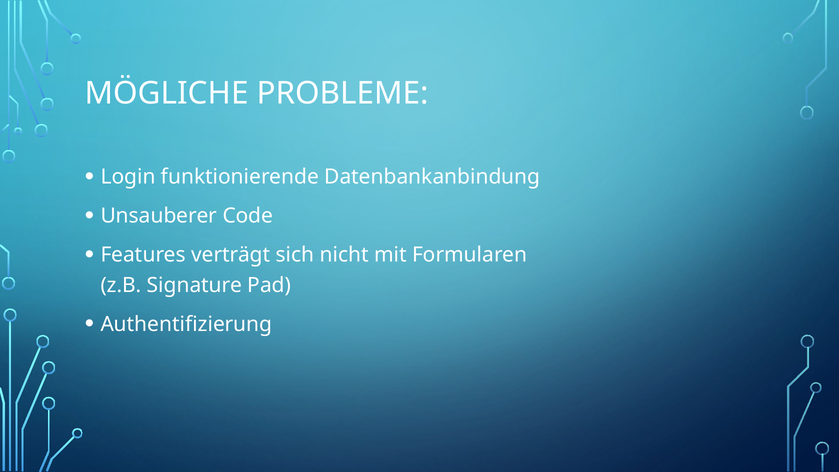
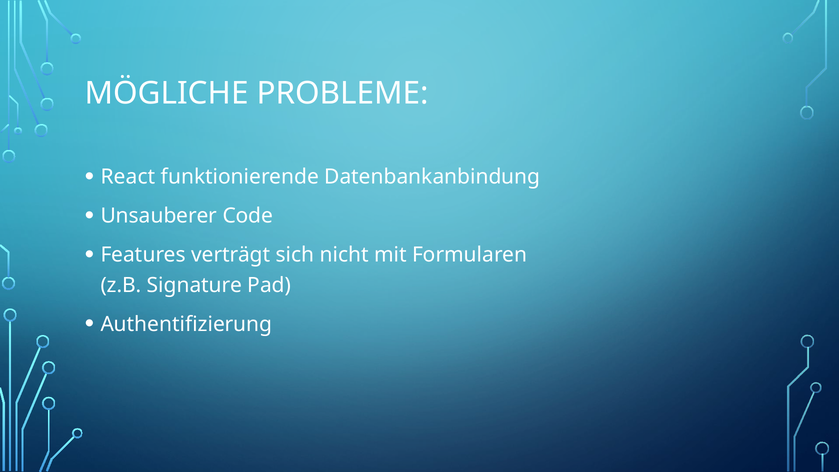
Login: Login -> React (128, 177)
